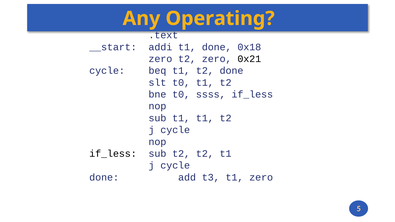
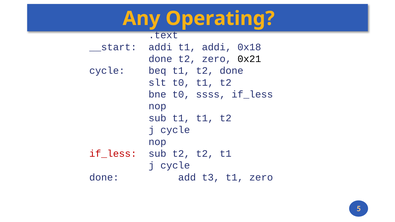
t1 done: done -> addi (217, 47)
zero: zero -> done (160, 59)
if_less colour: black -> red (113, 154)
